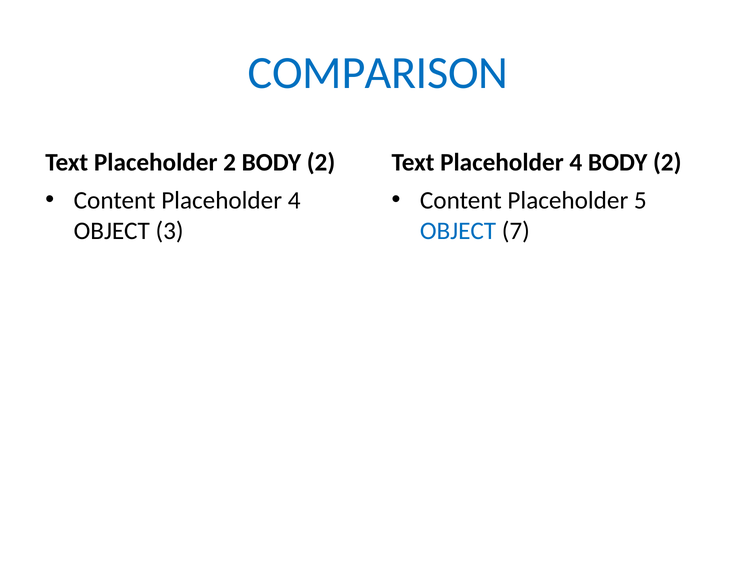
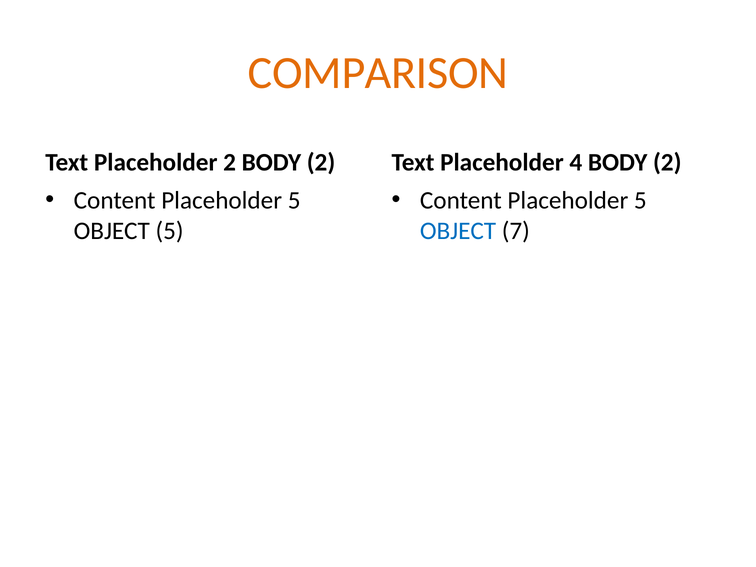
COMPARISON colour: blue -> orange (378, 73)
4: 4 -> 5 (294, 200)
OBJECT 3: 3 -> 5 (170, 231)
